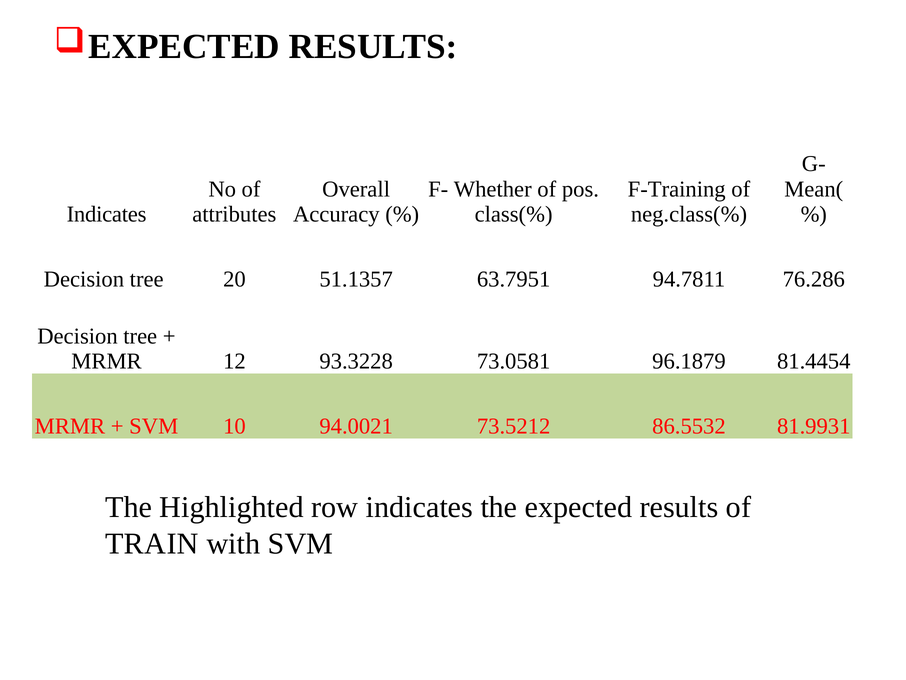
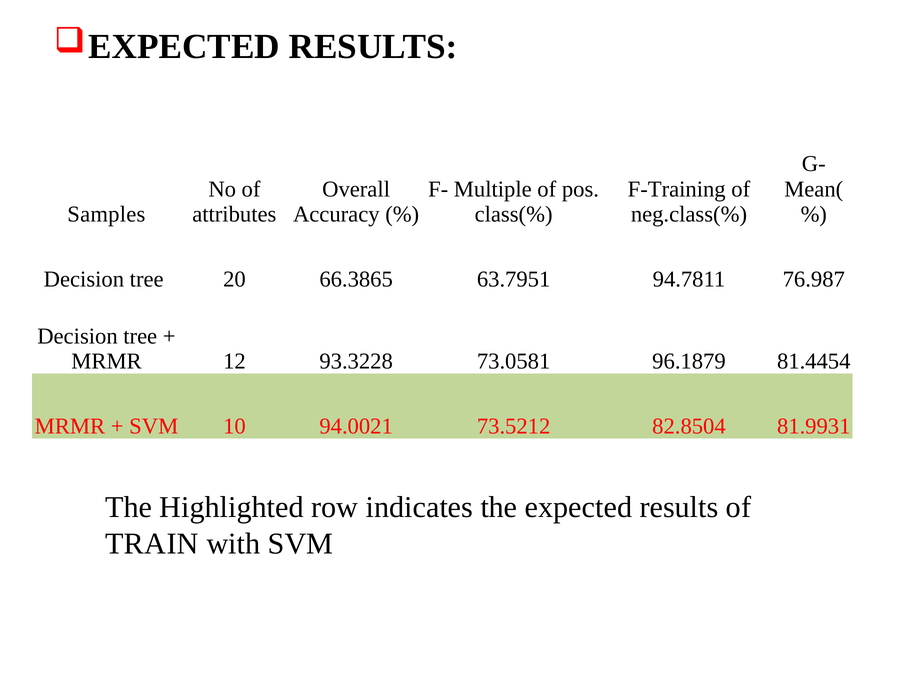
Whether: Whether -> Multiple (493, 189)
Indicates: Indicates -> Samples (106, 214)
51.1357: 51.1357 -> 66.3865 (356, 279)
76.286: 76.286 -> 76.987 (814, 279)
86.5532: 86.5532 -> 82.8504 (689, 426)
